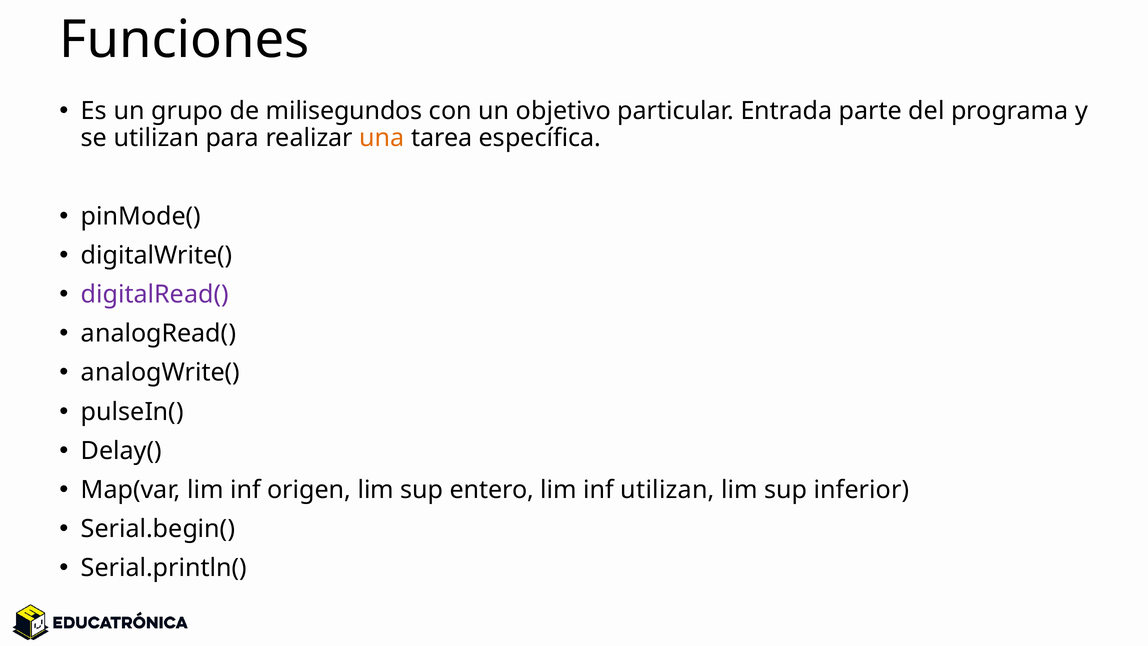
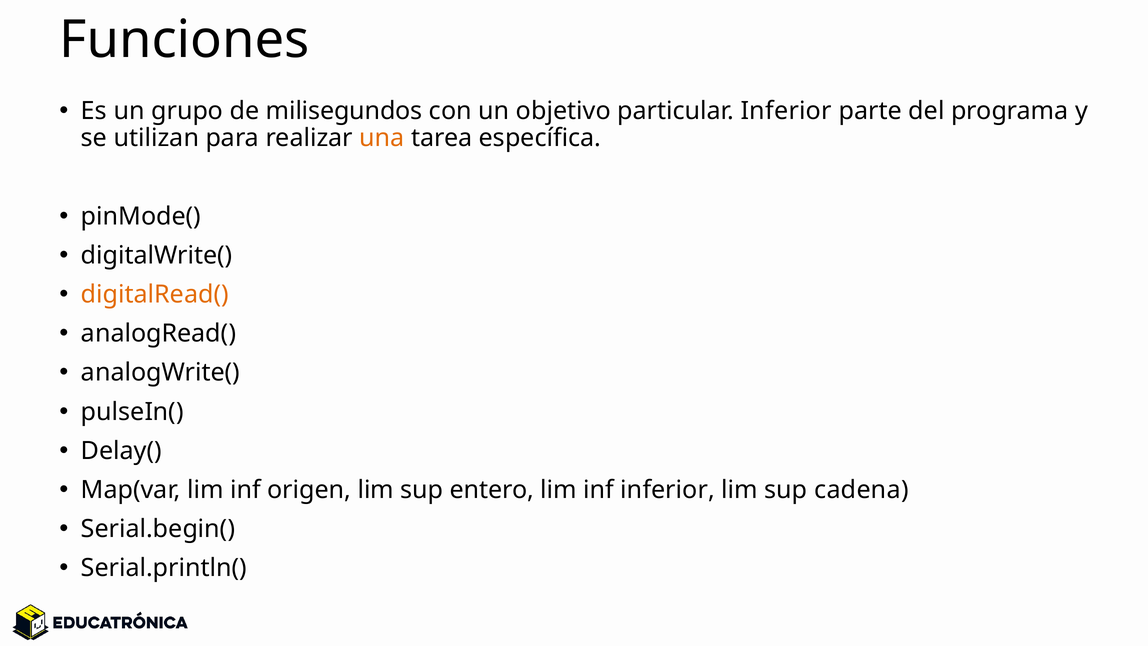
particular Entrada: Entrada -> Inferior (786, 111)
digitalRead( colour: purple -> orange (155, 294)
inf utilizan: utilizan -> inferior (668, 490)
inferior: inferior -> cadena (861, 490)
